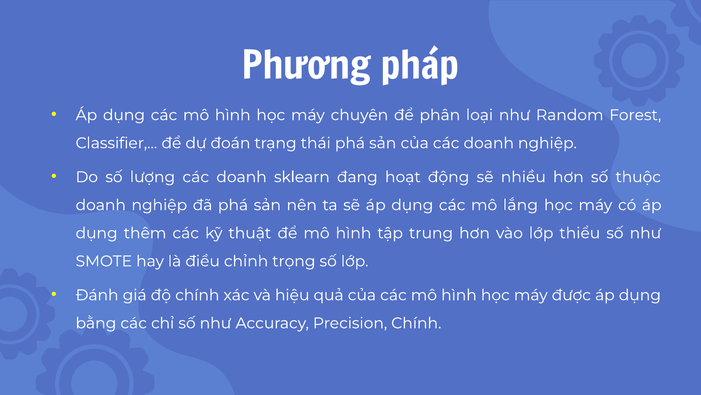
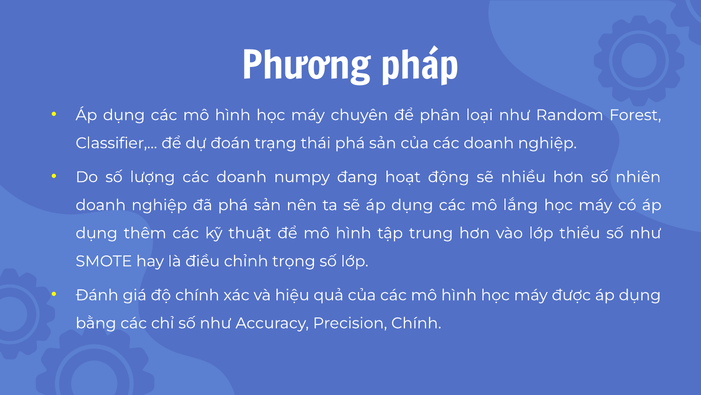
sklearn: sklearn -> numpy (302, 177)
thuộc: thuộc -> nhiên (638, 177)
